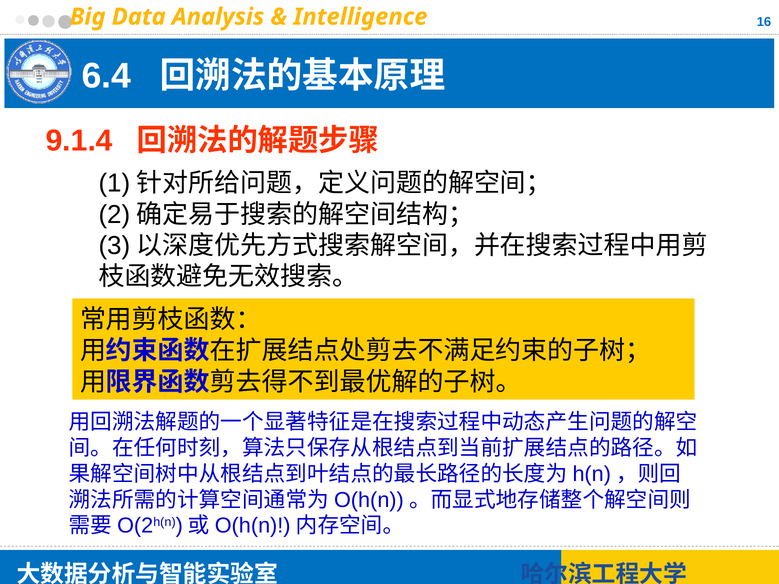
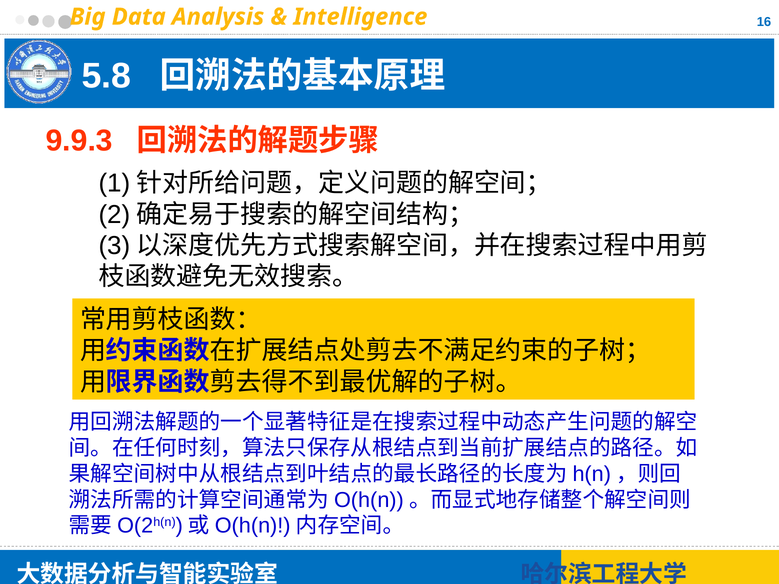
6.4: 6.4 -> 5.8 (106, 76)
9.1.4: 9.1.4 -> 9.9.3 (79, 141)
